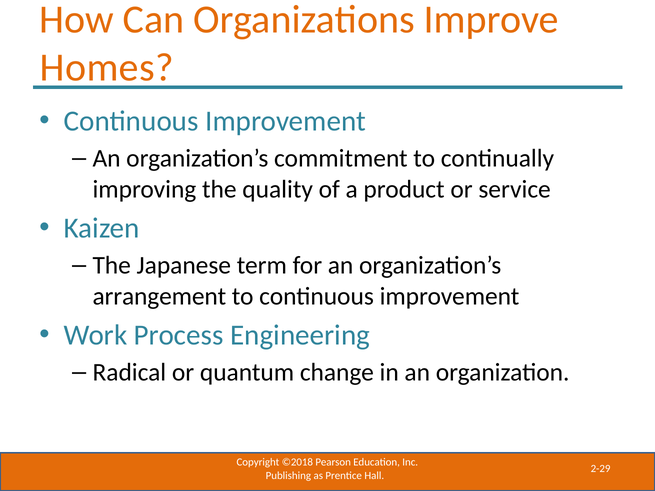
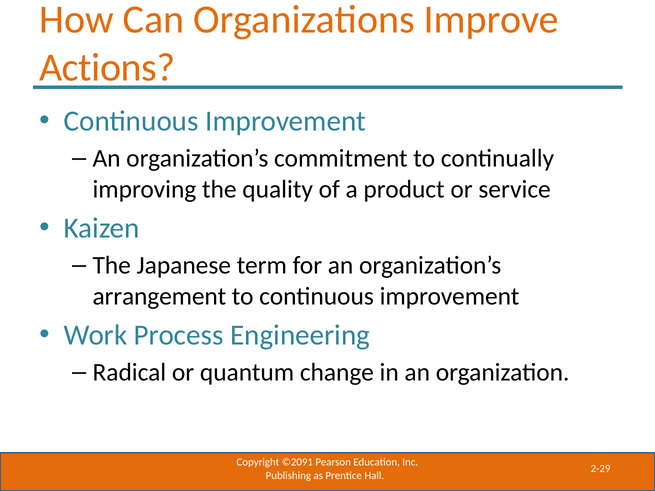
Homes: Homes -> Actions (107, 68)
©2018: ©2018 -> ©2091 (297, 463)
